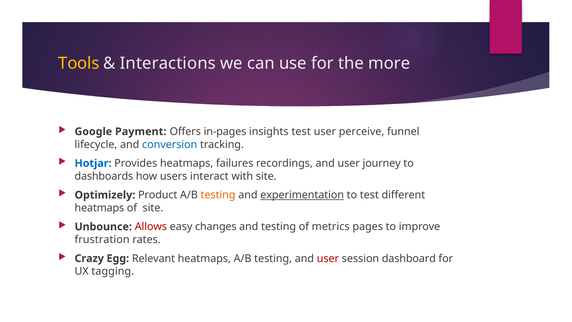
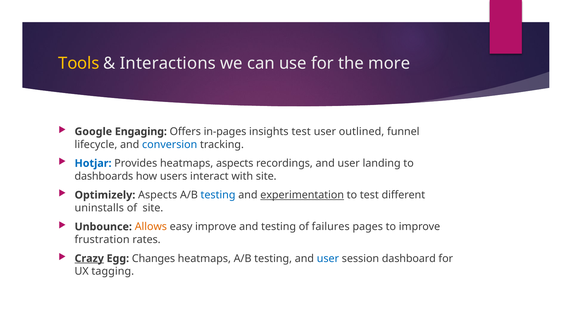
Payment: Payment -> Engaging (141, 131)
perceive: perceive -> outlined (362, 131)
heatmaps failures: failures -> aspects (235, 163)
journey: journey -> landing (382, 163)
Optimizely Product: Product -> Aspects (158, 195)
testing colour: orange -> blue (218, 195)
heatmaps: heatmaps -> uninstalls (99, 208)
Allows colour: red -> orange (151, 227)
easy changes: changes -> improve (216, 227)
metrics: metrics -> failures (331, 227)
Crazy underline: none -> present (89, 258)
Relevant: Relevant -> Changes (154, 258)
user colour: red -> blue (328, 258)
